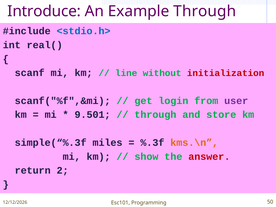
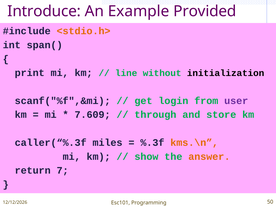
Example Through: Through -> Provided (205, 11)
<stdio.h> colour: blue -> orange (84, 31)
real(: real( -> span( (45, 45)
scanf: scanf -> print (30, 73)
initialization colour: red -> black (226, 73)
9.501: 9.501 -> 7.609 (93, 115)
simple(“%.3f: simple(“%.3f -> caller(“%.3f (51, 143)
answer colour: red -> orange (209, 157)
2: 2 -> 7 (63, 170)
